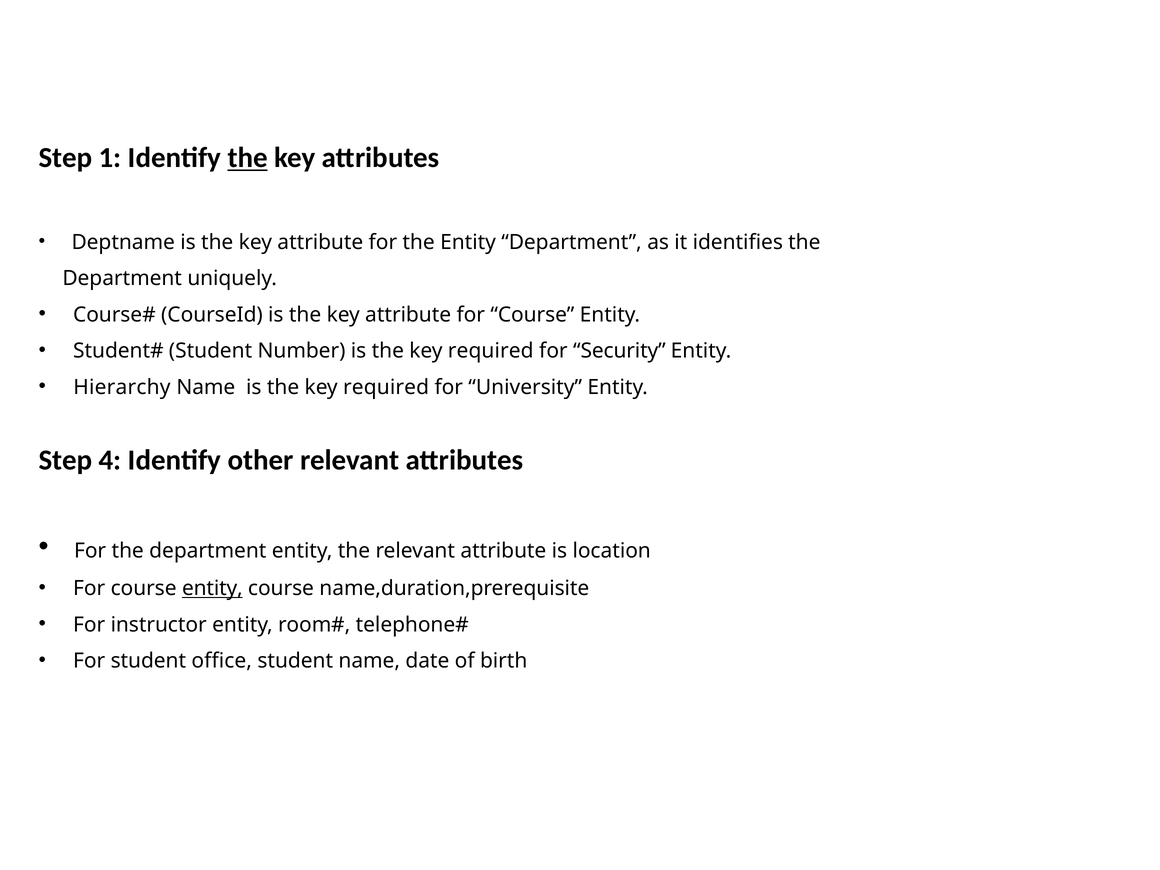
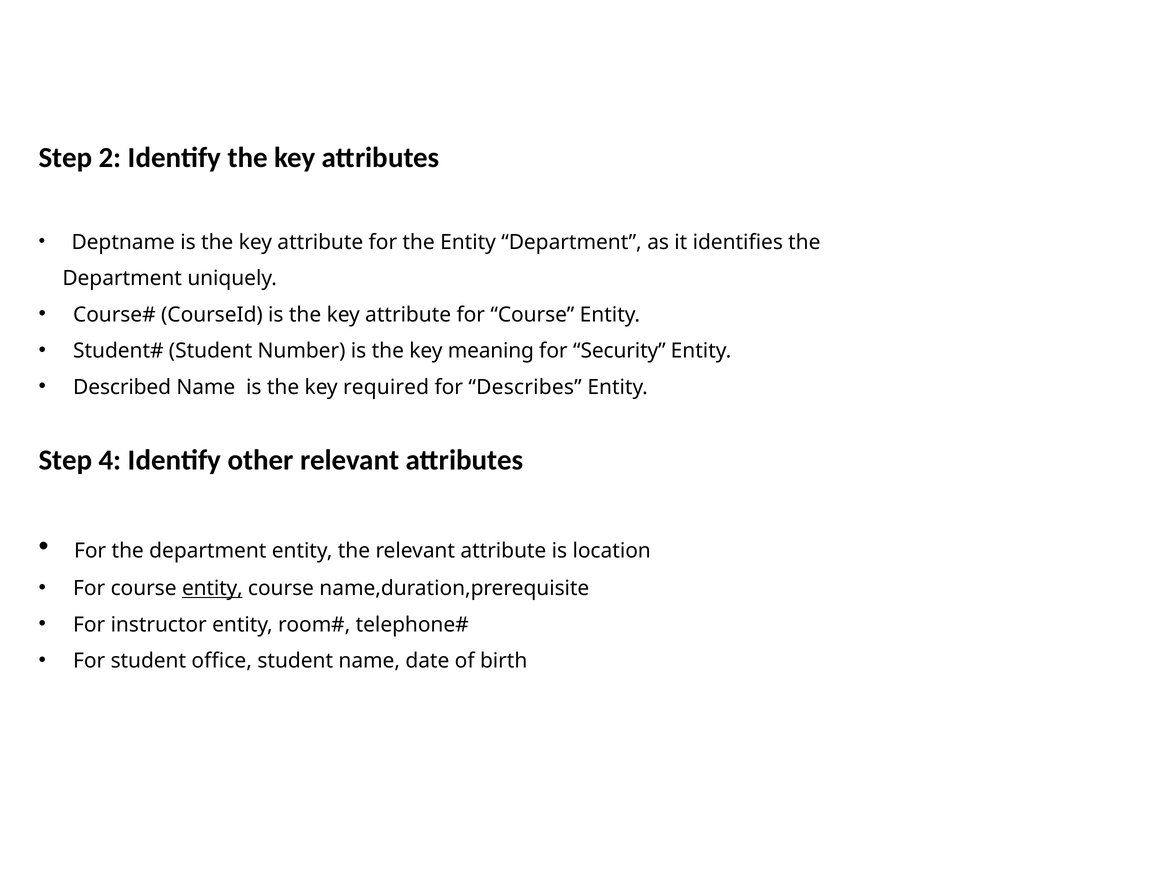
1: 1 -> 2 (110, 158)
the underline: present -> none (248, 158)
required: required -> meaning (491, 351)
Hierarchy: Hierarchy -> Described (122, 387)
University: University -> Describes (525, 387)
